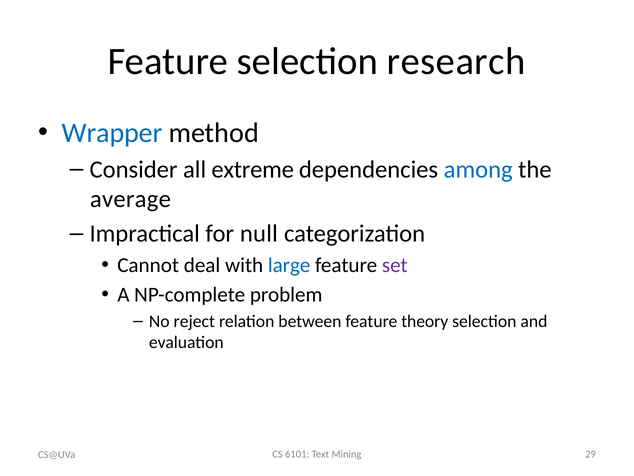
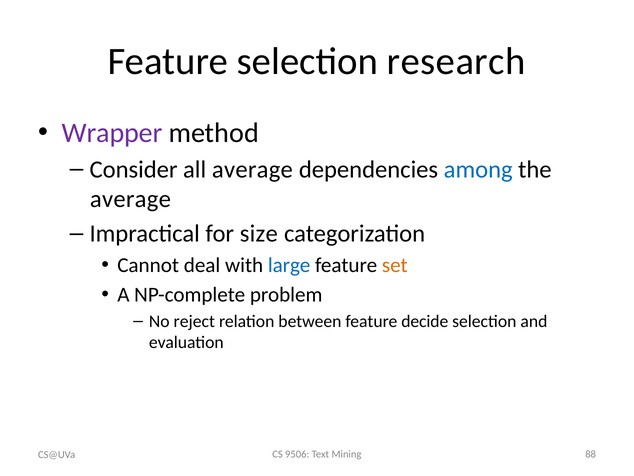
Wrapper colour: blue -> purple (112, 133)
all extreme: extreme -> average (252, 169)
null: null -> size (259, 234)
set colour: purple -> orange (395, 265)
theory: theory -> decide (425, 321)
6101: 6101 -> 9506 (297, 454)
29: 29 -> 88 (591, 454)
